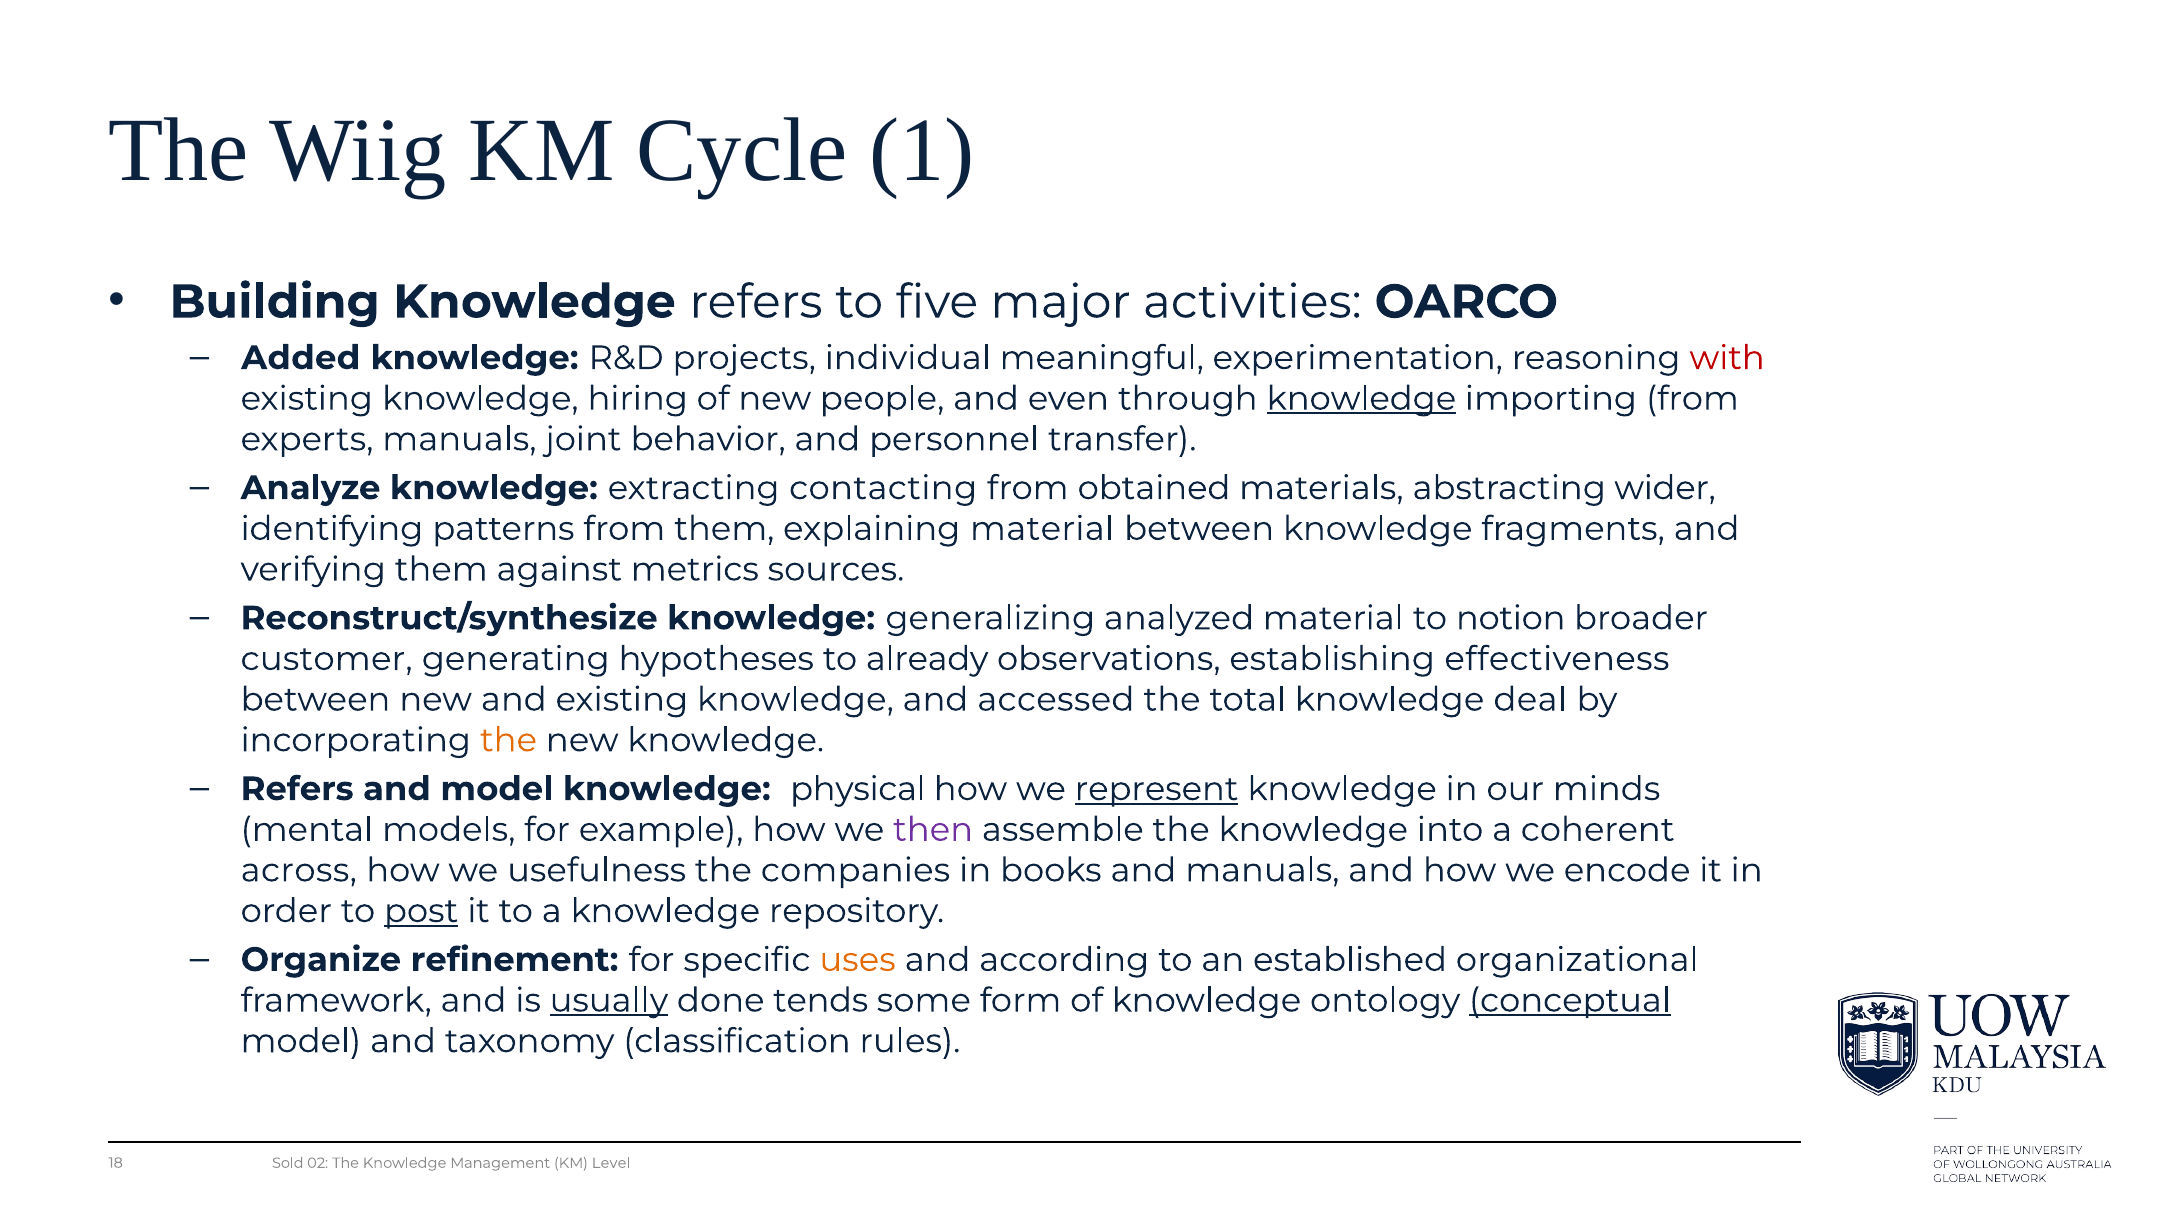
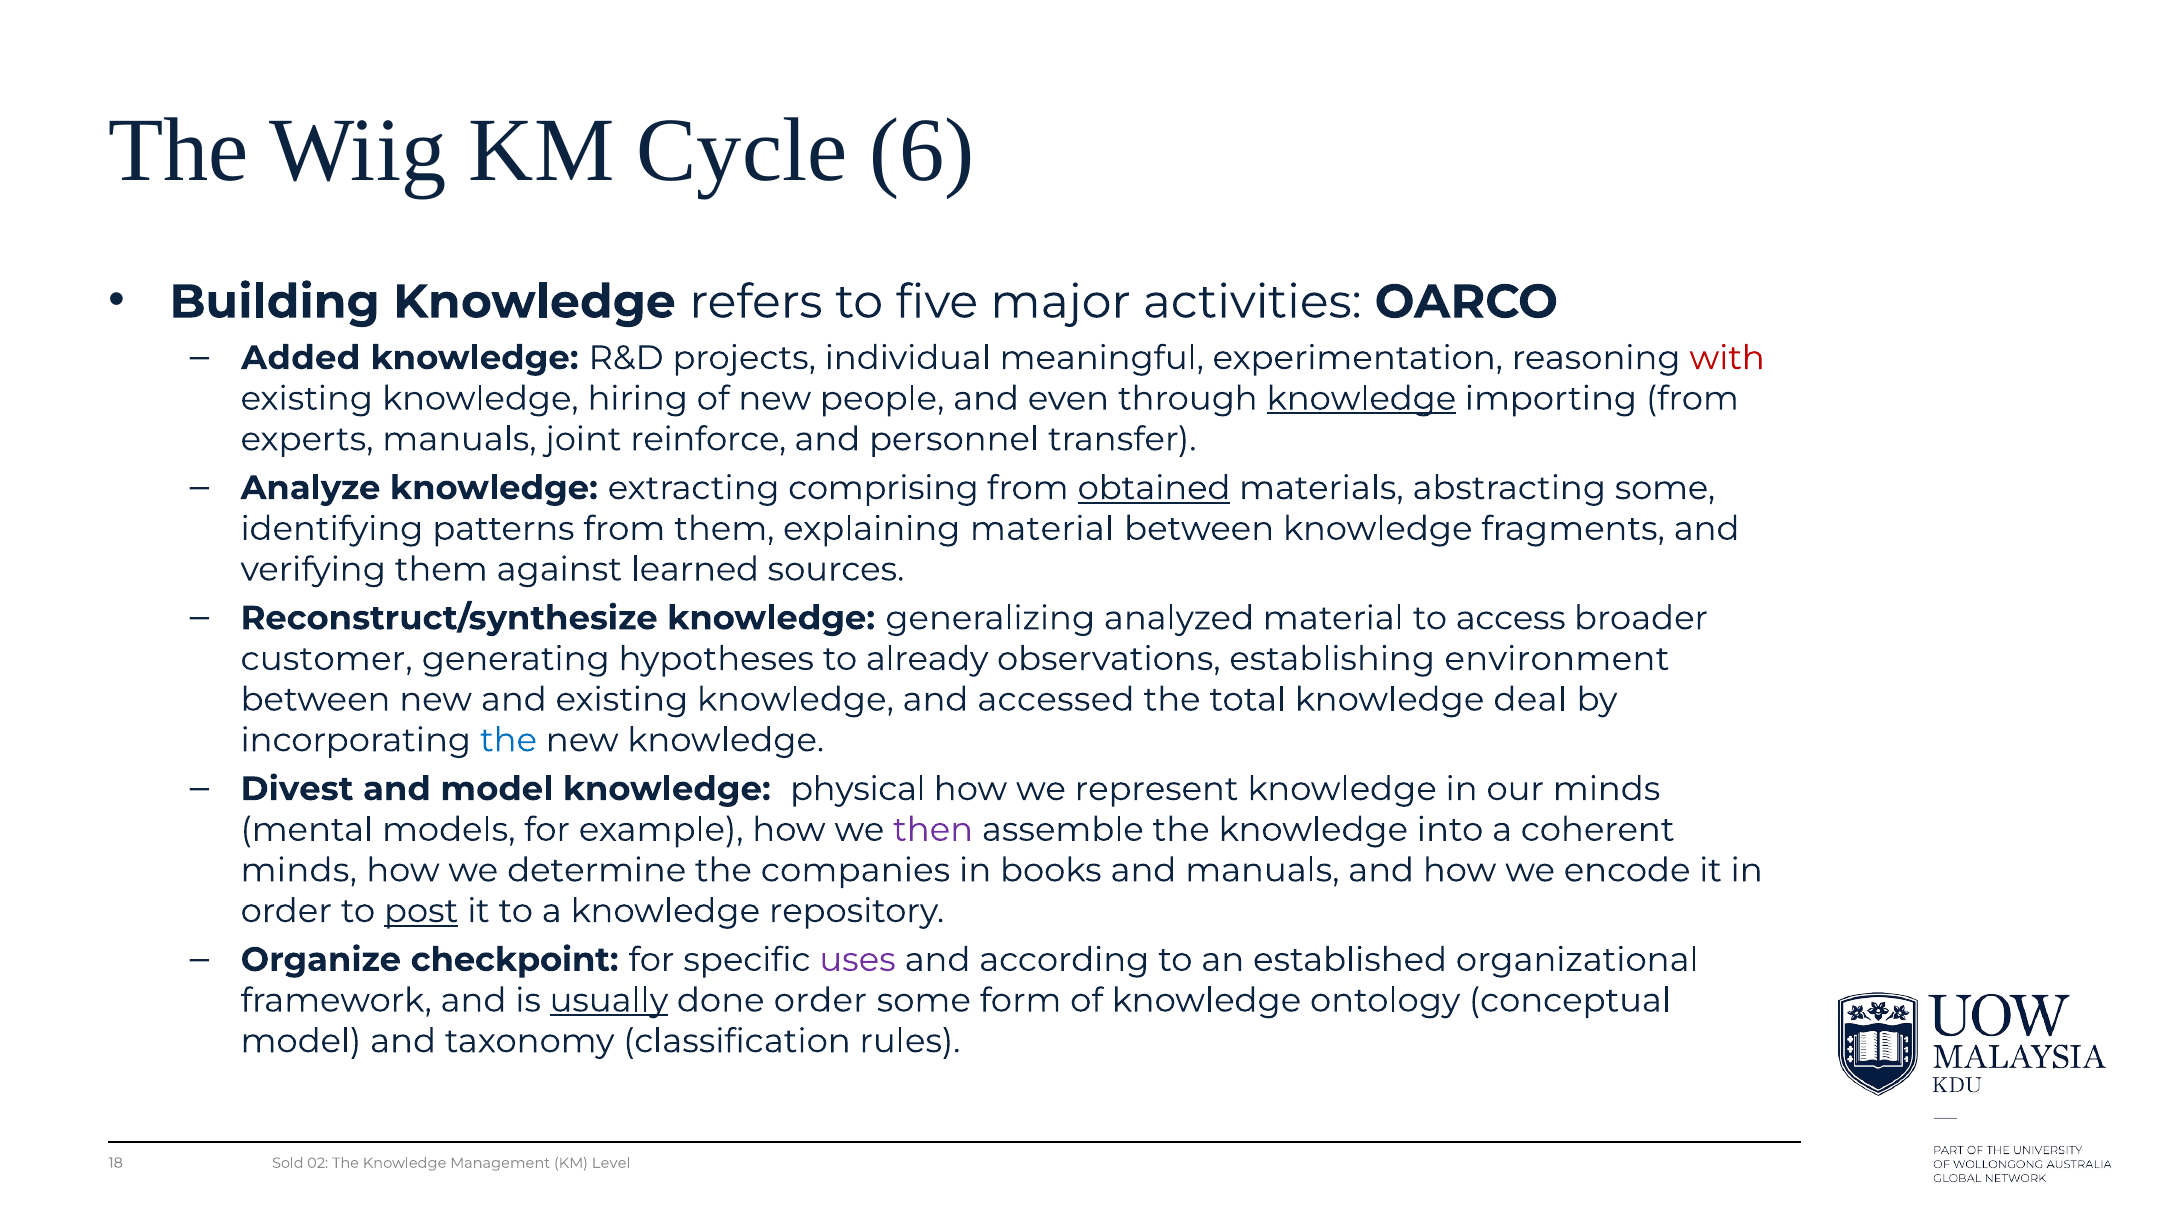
1: 1 -> 6 (922, 151)
behavior: behavior -> reinforce (708, 439)
contacting: contacting -> comprising (883, 488)
obtained underline: none -> present (1154, 488)
abstracting wider: wider -> some (1665, 488)
metrics: metrics -> learned (695, 569)
notion: notion -> access (1511, 618)
effectiveness: effectiveness -> environment (1557, 659)
the colour: orange -> blue (509, 740)
Refers: Refers -> Divest (297, 789)
represent underline: present -> none (1157, 789)
across: across -> minds (299, 870)
usefulness: usefulness -> determine (597, 870)
refinement: refinement -> checkpoint (515, 960)
uses colour: orange -> purple (858, 960)
done tends: tends -> order (820, 1000)
conceptual underline: present -> none (1570, 1000)
